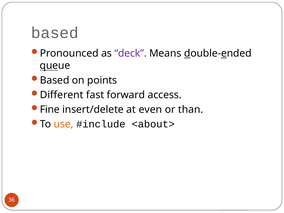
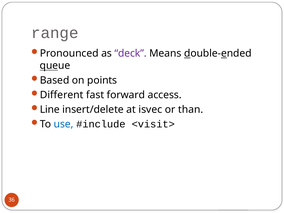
based: based -> range (55, 33)
Fine: Fine -> Line (50, 109)
even: even -> isvec (150, 109)
use colour: orange -> blue (64, 124)
<about>: <about> -> <visit> (153, 124)
